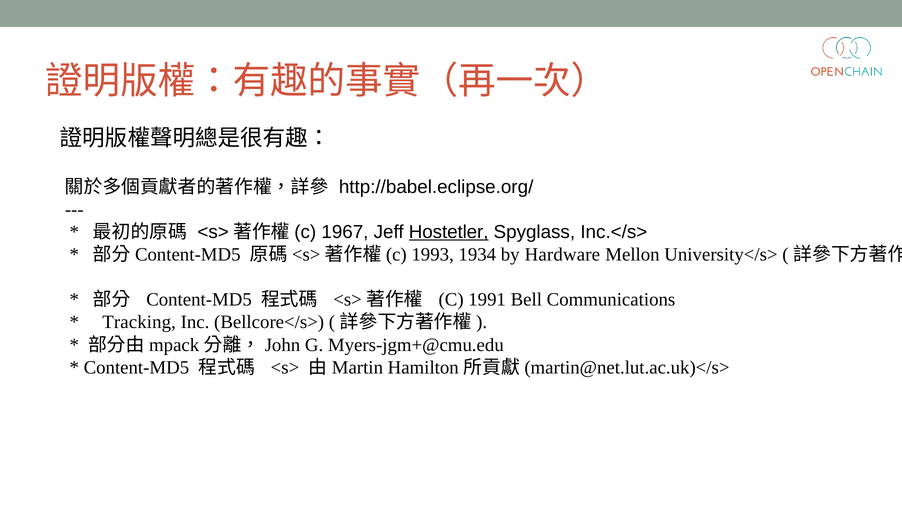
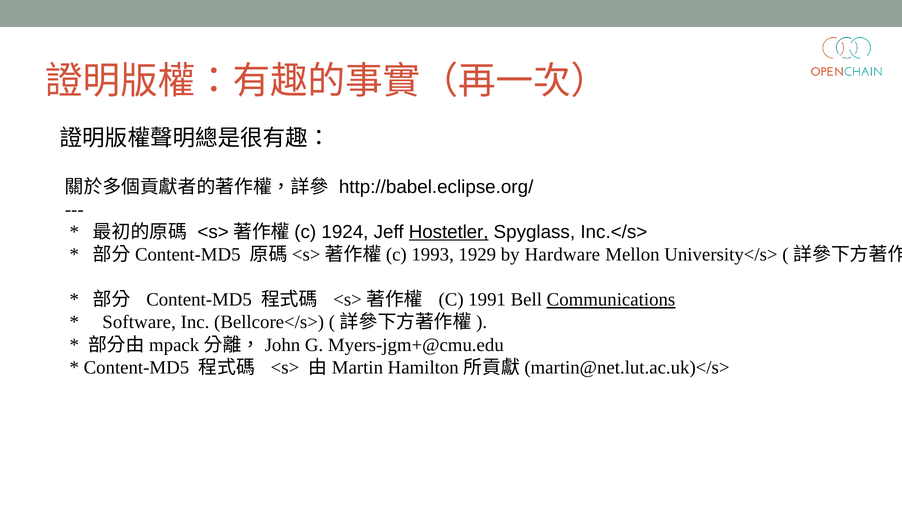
1967: 1967 -> 1924 (345, 232)
1934: 1934 -> 1929 (477, 255)
Communications underline: none -> present (611, 300)
Tracking: Tracking -> Software (139, 323)
